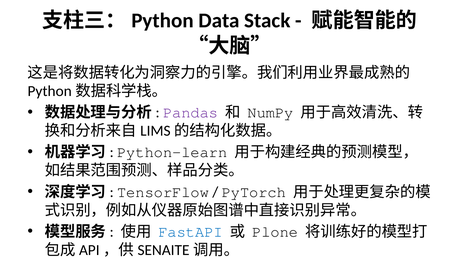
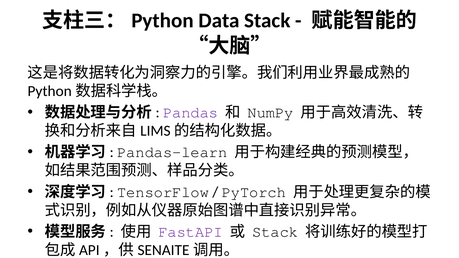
Python-learn: Python-learn -> Pandas-learn (172, 152)
FastAPI colour: blue -> purple (191, 232)
Plone: Plone -> Stack (275, 232)
